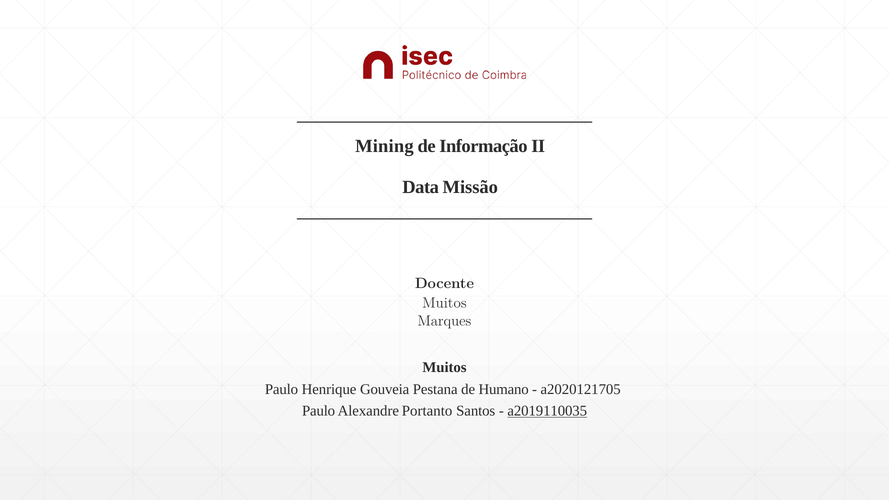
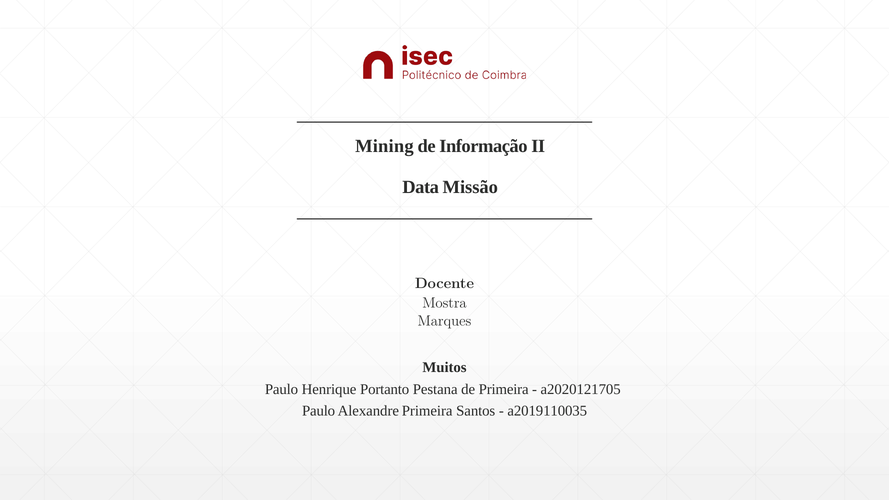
Muitos: Muitos -> Mostra (445, 303)
Gouveia: Gouveia -> Portanto (385, 389)
de Humano: Humano -> Primeira (504, 389)
Alexandre Portanto: Portanto -> Primeira (427, 411)
a2019110035 underline: present -> none (547, 411)
